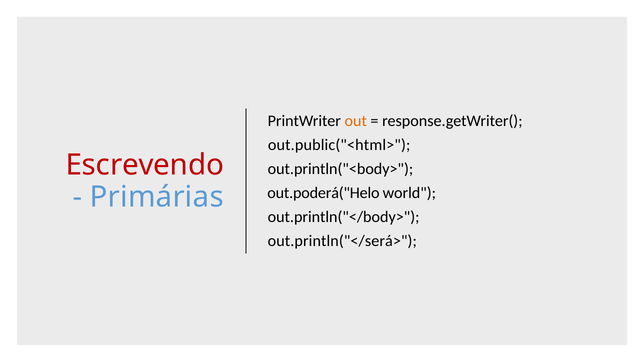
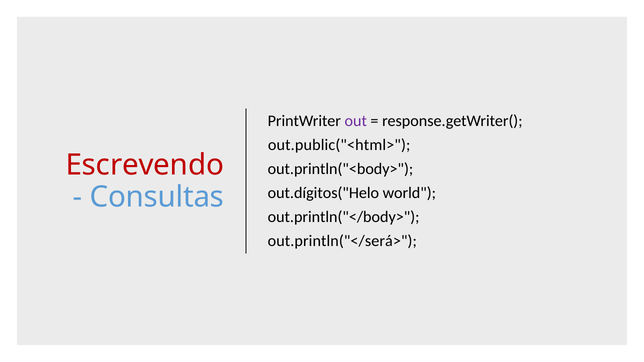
out colour: orange -> purple (356, 121)
out.poderá("Helo: out.poderá("Helo -> out.dígitos("Helo (323, 193)
Primárias: Primárias -> Consultas (157, 197)
